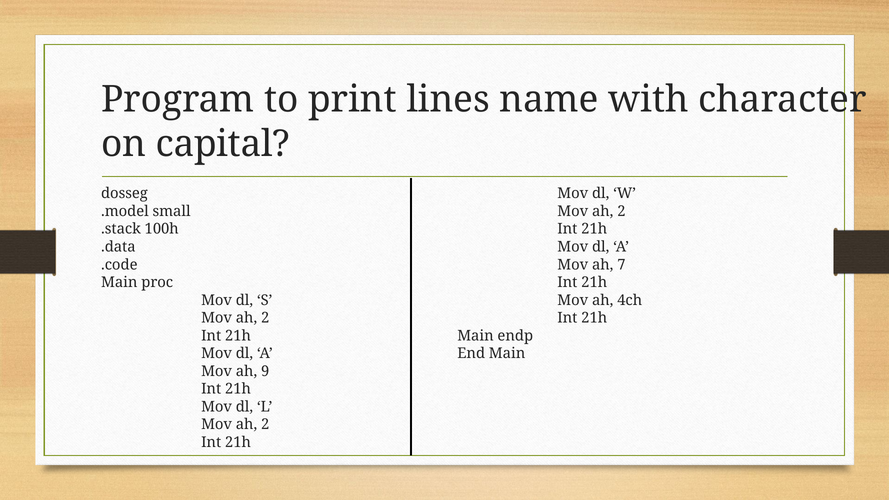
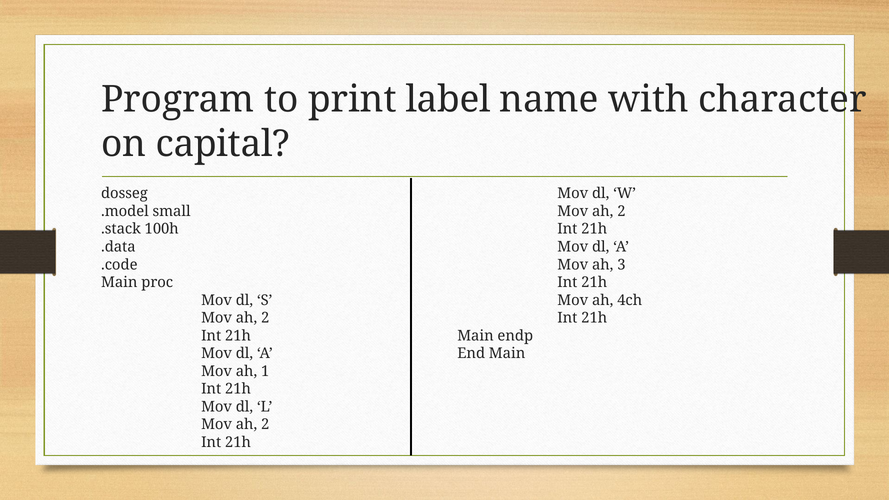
lines: lines -> label (448, 99)
7: 7 -> 3 (621, 265)
9: 9 -> 1 (265, 371)
